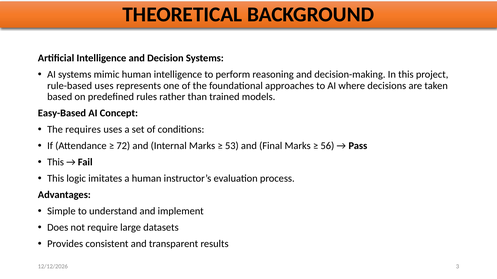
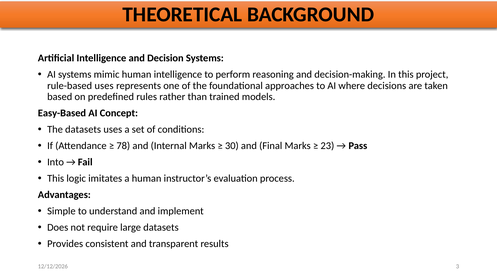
The requires: requires -> datasets (83, 130)
72: 72 -> 78 (123, 146)
53: 53 -> 30 (232, 146)
56: 56 -> 23 (327, 146)
This: This -> Into (56, 163)
